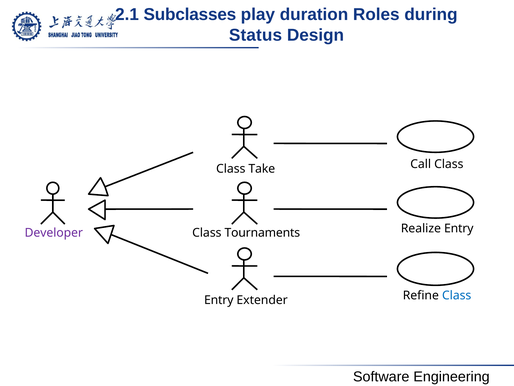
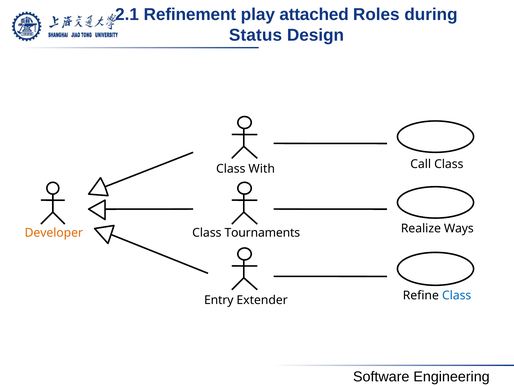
Subclasses: Subclasses -> Refinement (190, 15)
duration: duration -> attached (314, 15)
Take: Take -> With (262, 168)
Realize Entry: Entry -> Ways (459, 228)
Developer colour: purple -> orange (54, 233)
